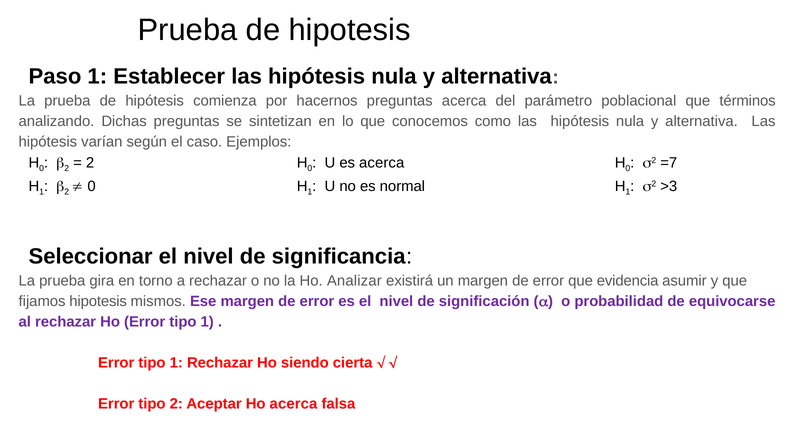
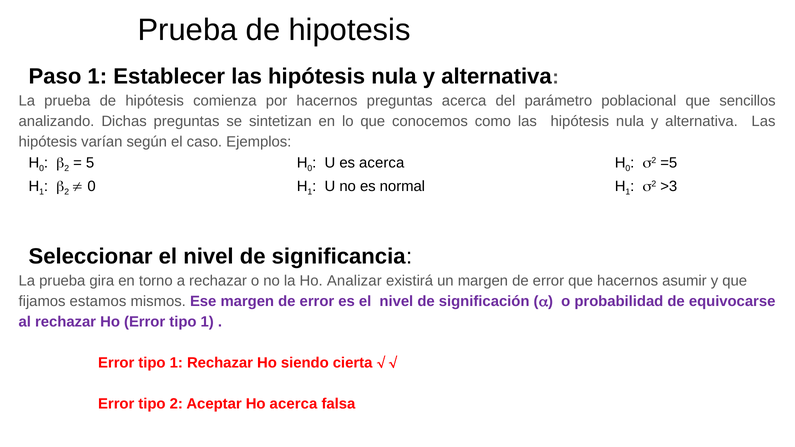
términos: términos -> sencillos (748, 101)
2: 2 -> 5 (90, 163)
=7: =7 -> =5 (669, 163)
que evidencia: evidencia -> hacernos (628, 281)
fijamos hipotesis: hipotesis -> estamos (98, 301)
